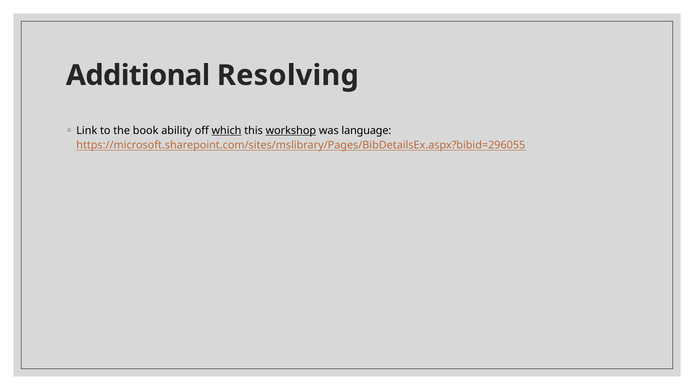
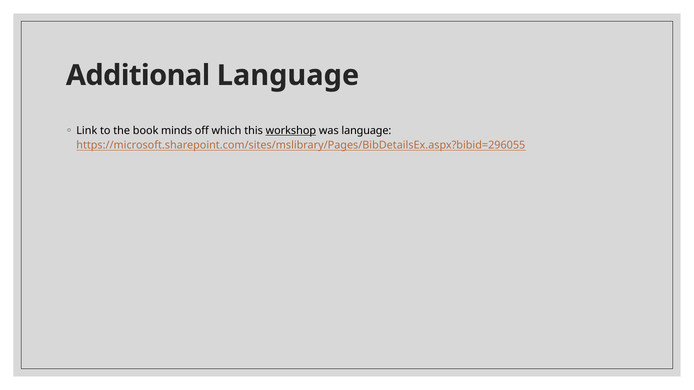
Additional Resolving: Resolving -> Language (288, 75)
ability: ability -> minds (177, 131)
which underline: present -> none (227, 131)
